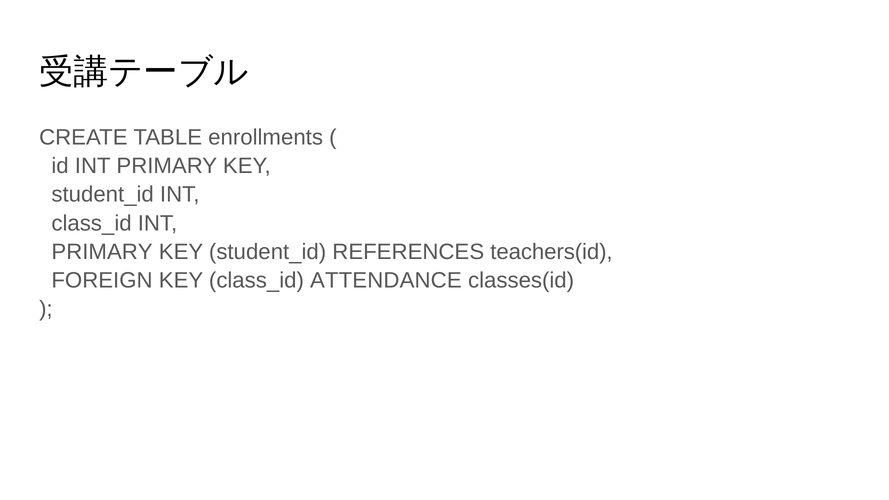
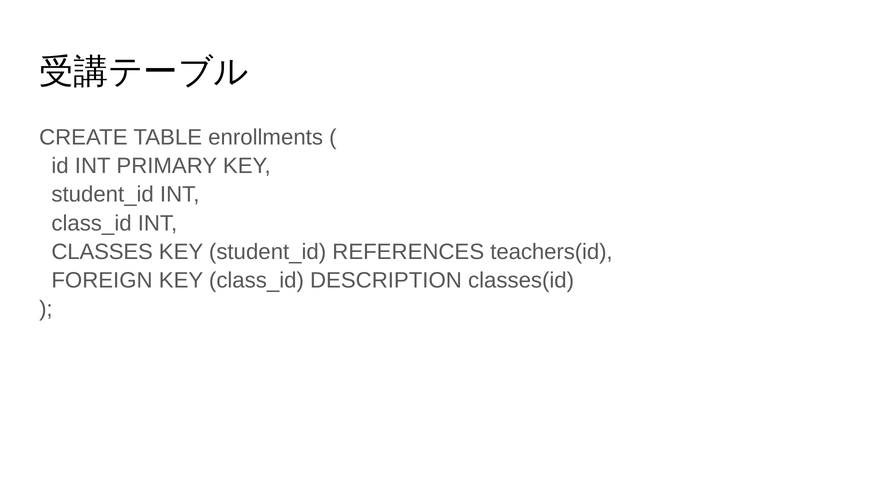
PRIMARY: PRIMARY -> CLASSES (102, 252)
ATTENDANCE: ATTENDANCE -> DESCRIPTION (386, 280)
